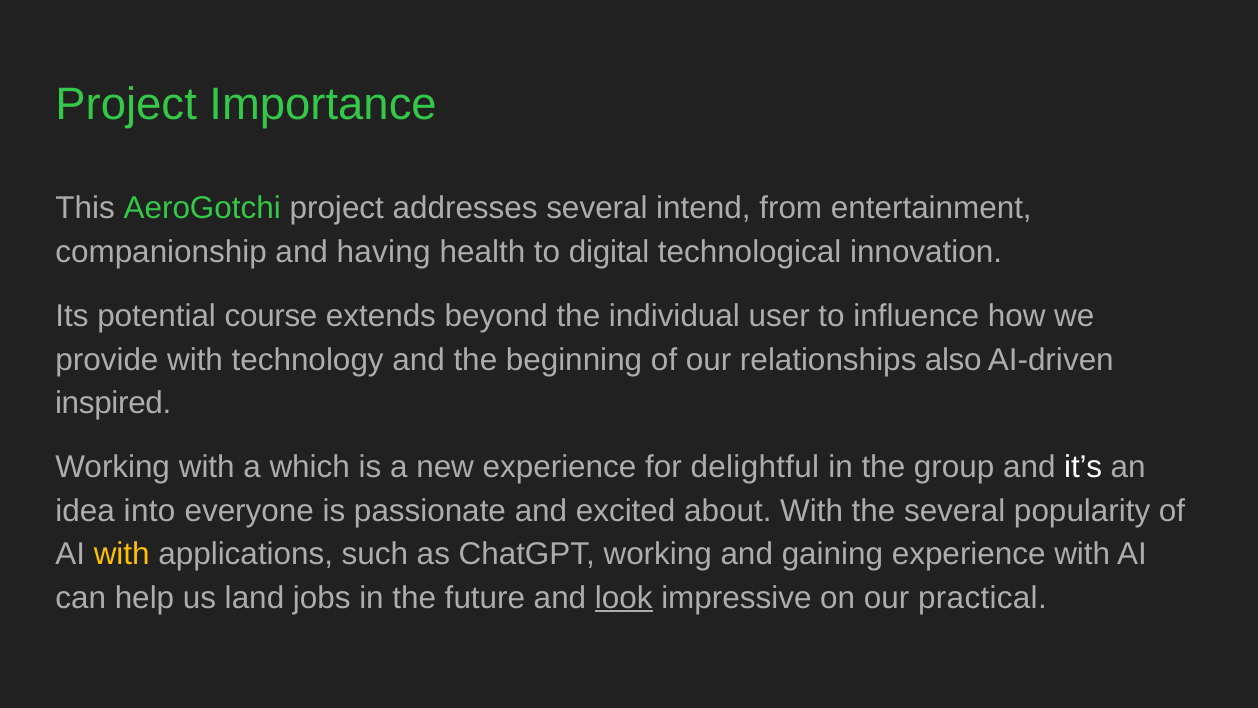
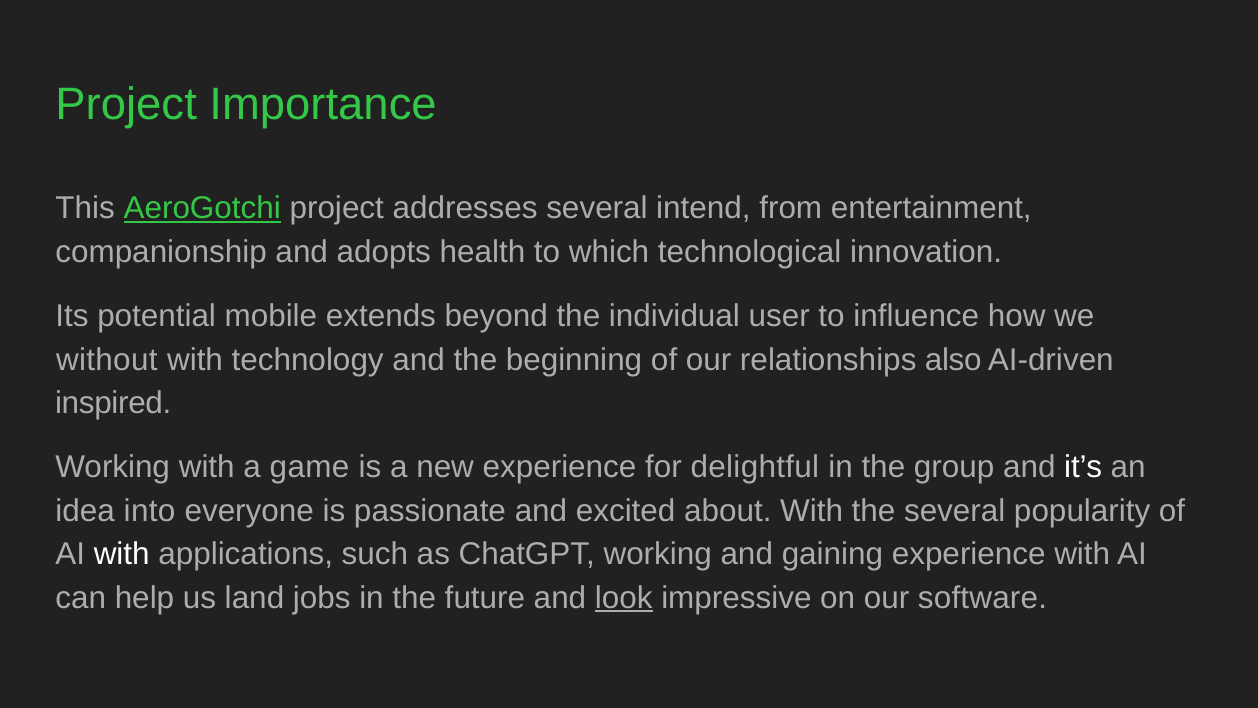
AeroGotchi underline: none -> present (202, 208)
having: having -> adopts (384, 252)
digital: digital -> which (609, 252)
course: course -> mobile (271, 316)
provide: provide -> without (107, 359)
which: which -> game (310, 467)
with colour: yellow -> white (122, 554)
practical: practical -> software (982, 597)
